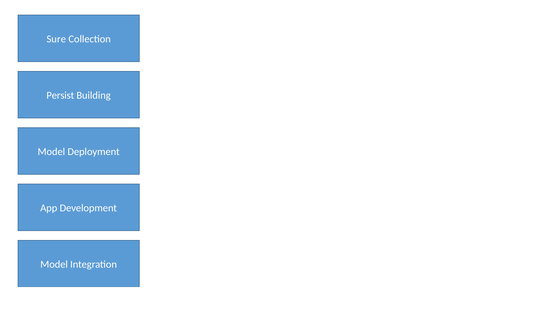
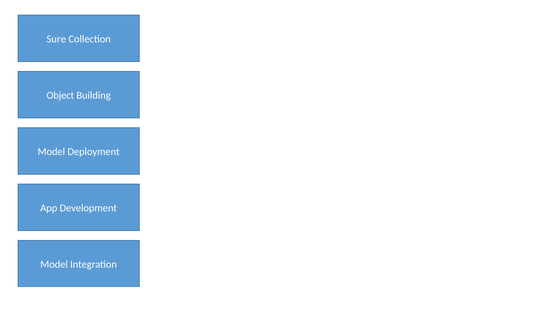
Persist: Persist -> Object (60, 95)
